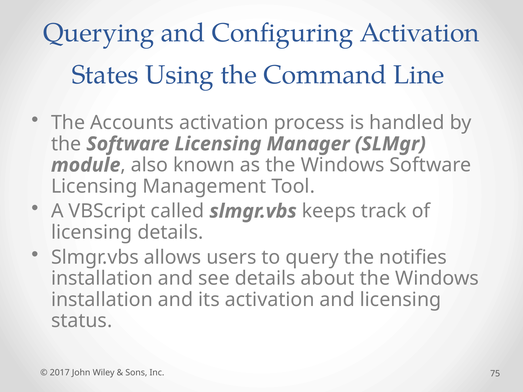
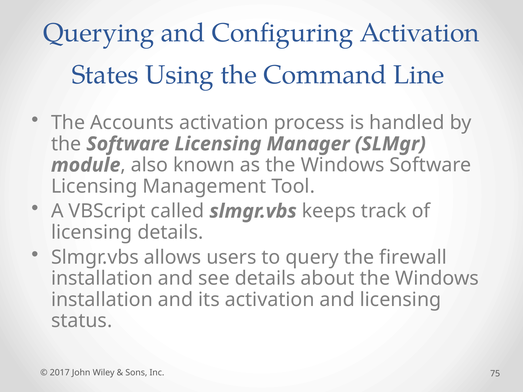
notifies: notifies -> firewall (413, 257)
